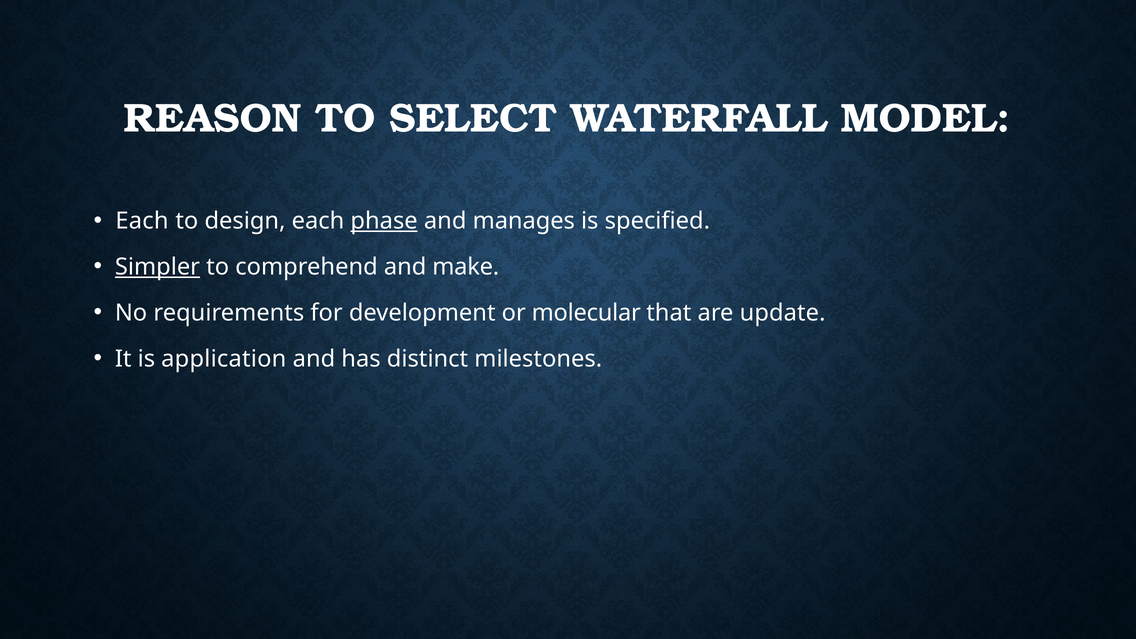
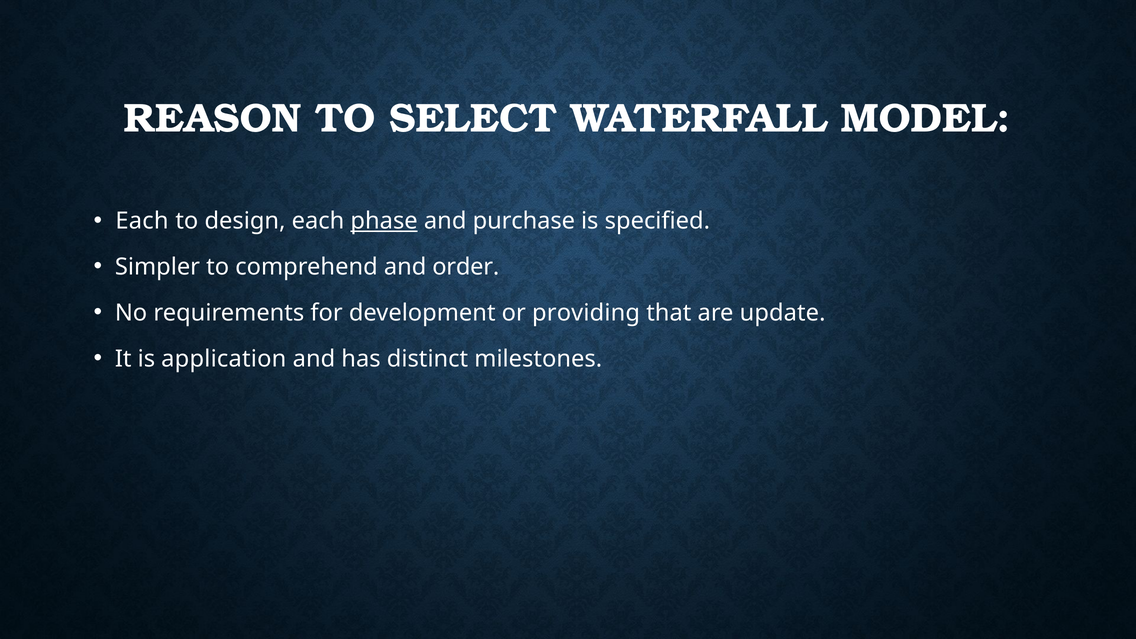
manages: manages -> purchase (524, 221)
Simpler underline: present -> none (157, 267)
make: make -> order (466, 267)
molecular: molecular -> providing (586, 313)
